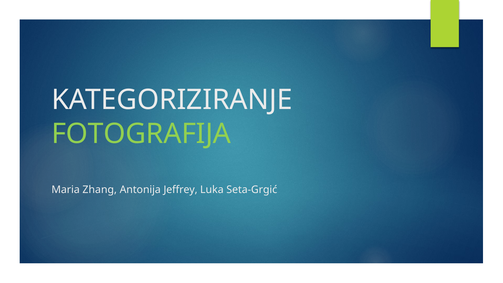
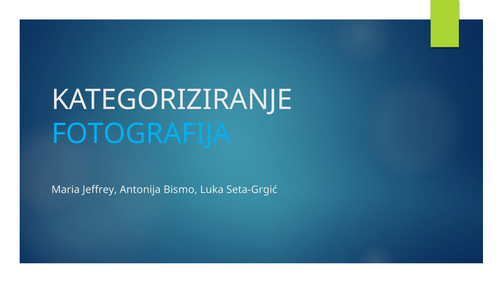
FOTOGRAFIJA colour: light green -> light blue (141, 134)
Zhang: Zhang -> Jeffrey (100, 190)
Jeffrey: Jeffrey -> Bismo (180, 190)
